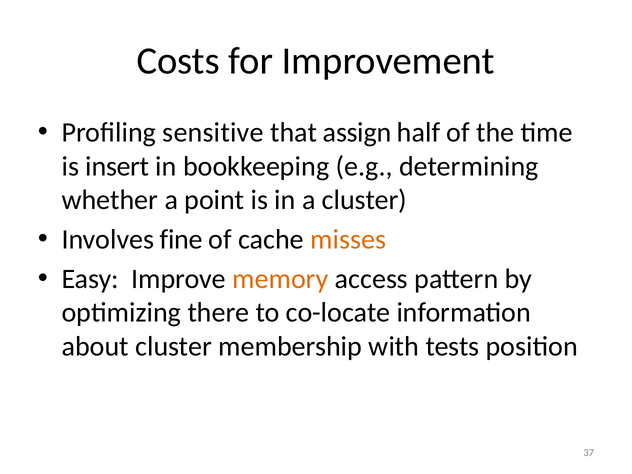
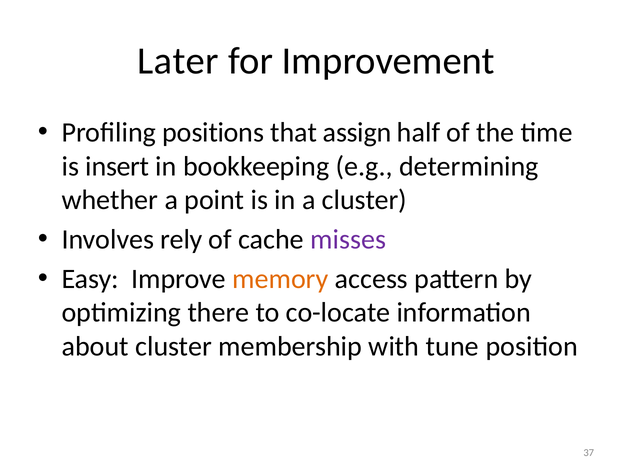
Costs: Costs -> Later (178, 61)
sensitive: sensitive -> positions (213, 133)
fine: fine -> rely (181, 239)
misses colour: orange -> purple (348, 239)
tests: tests -> tune (452, 346)
